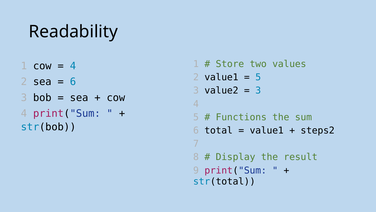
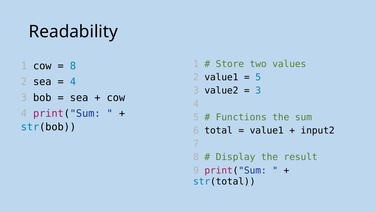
4: 4 -> 8 (73, 66)
6: 6 -> 4 (73, 82)
steps2: steps2 -> input2 (318, 130)
